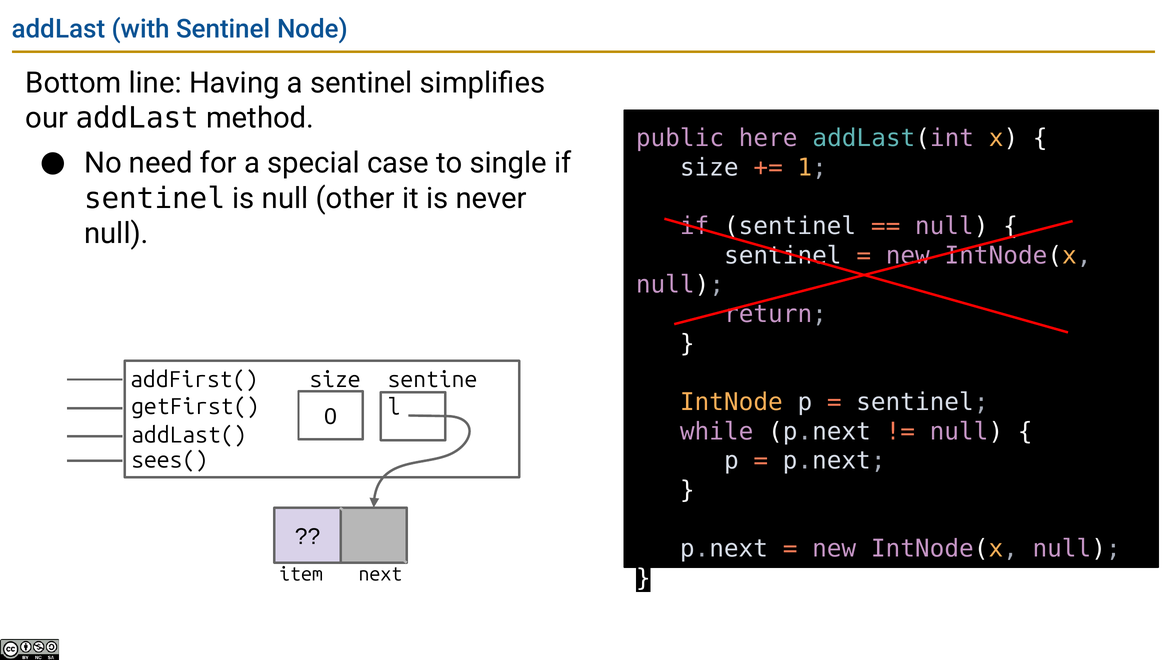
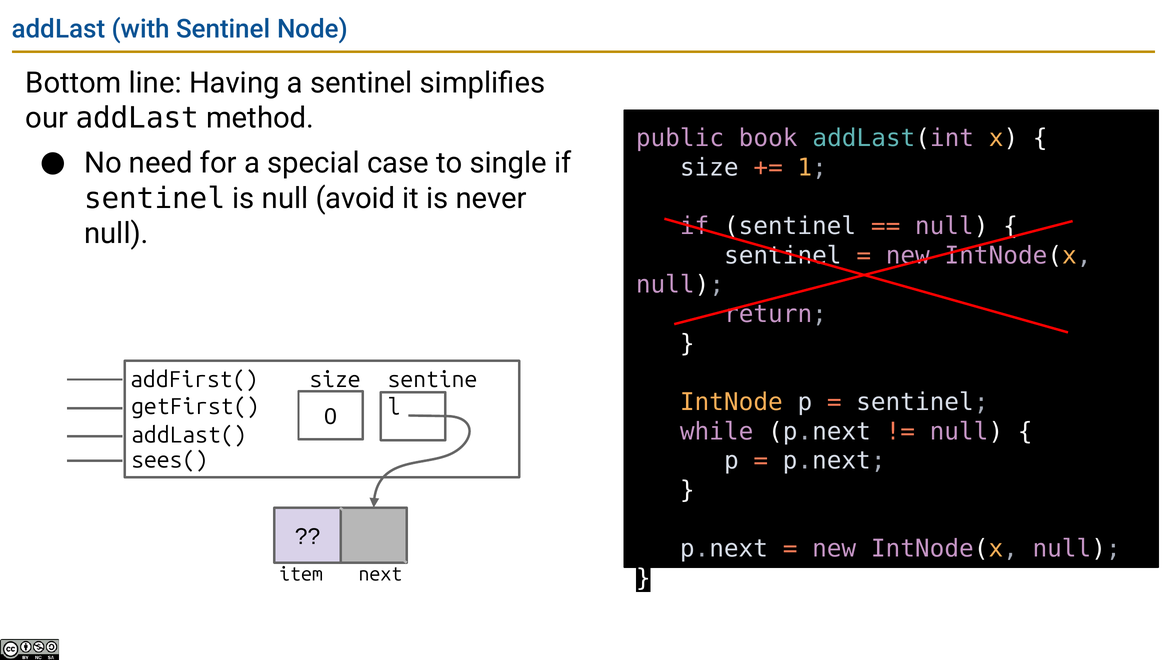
here: here -> book (768, 138)
other: other -> avoid (355, 198)
